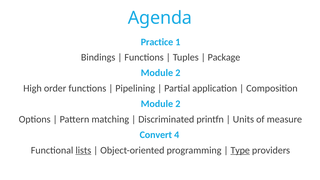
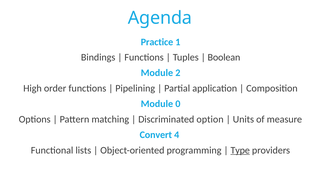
Package: Package -> Boolean (224, 57)
2: 2 -> 0 (178, 104)
printfn: printfn -> option (210, 119)
lists underline: present -> none (83, 150)
